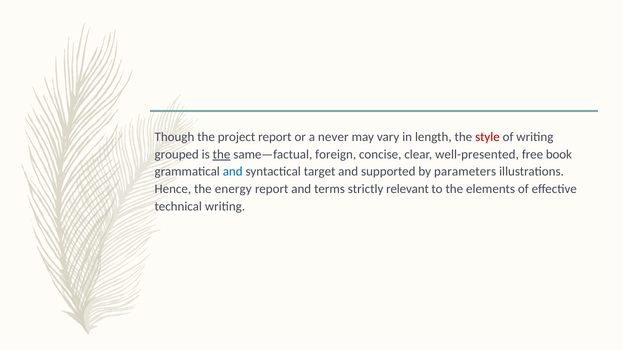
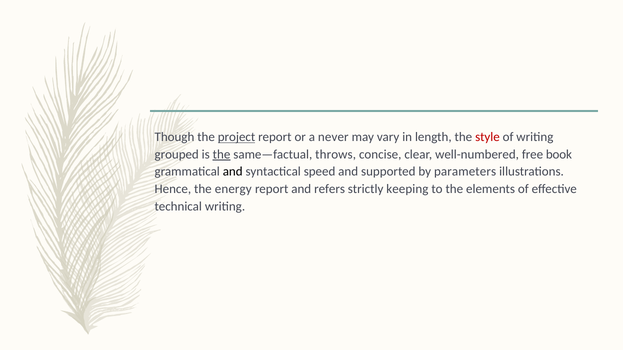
project underline: none -> present (237, 137)
foreign: foreign -> throws (336, 155)
well-presented: well-presented -> well-numbered (477, 155)
and colour: blue -> black (233, 172)
target: target -> speed (320, 172)
terms: terms -> refers (330, 189)
relevant: relevant -> keeping (407, 189)
